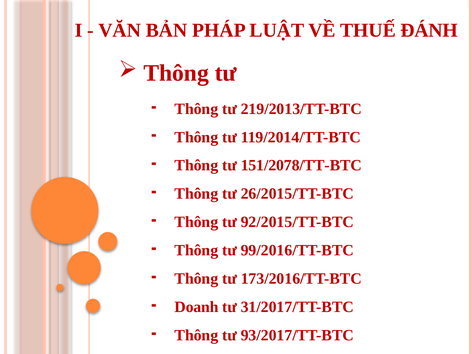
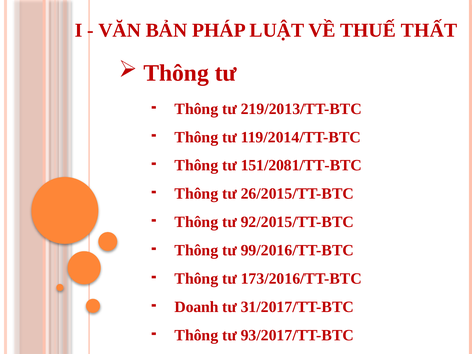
ĐÁNH: ĐÁNH -> THẤT (429, 30)
151/2078/TT-BTC: 151/2078/TT-BTC -> 151/2081/TT-BTC (301, 165)
